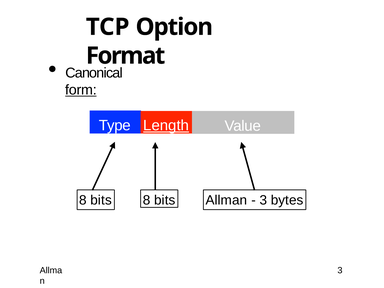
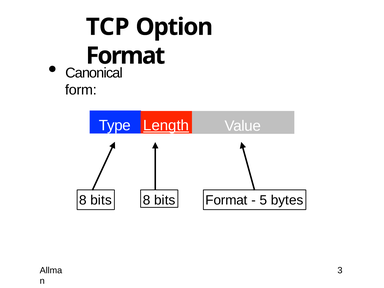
form underline: present -> none (81, 90)
bits Allman: Allman -> Format (226, 200)
3: 3 -> 5 (263, 200)
